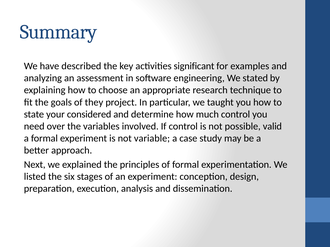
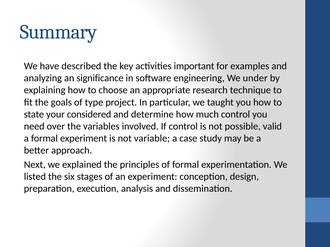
significant: significant -> important (194, 66)
assessment: assessment -> significance (100, 78)
stated: stated -> under (255, 78)
they: they -> type (94, 102)
